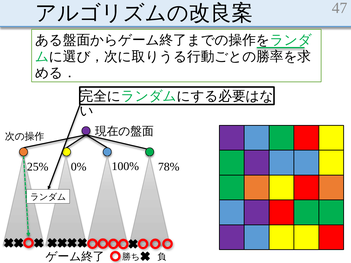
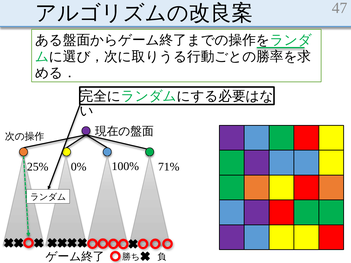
78%: 78% -> 71% (169, 167)
